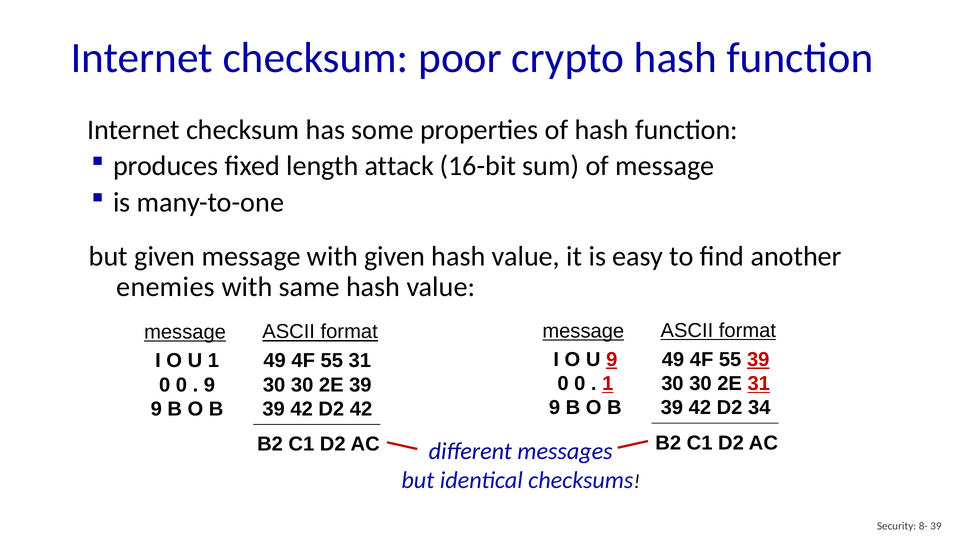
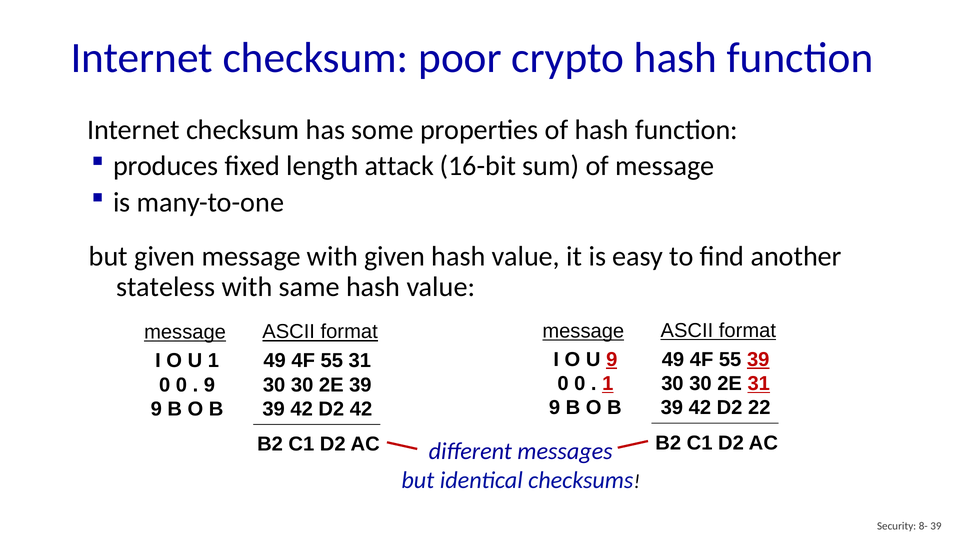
enemies: enemies -> stateless (166, 287)
34: 34 -> 22 (759, 408)
